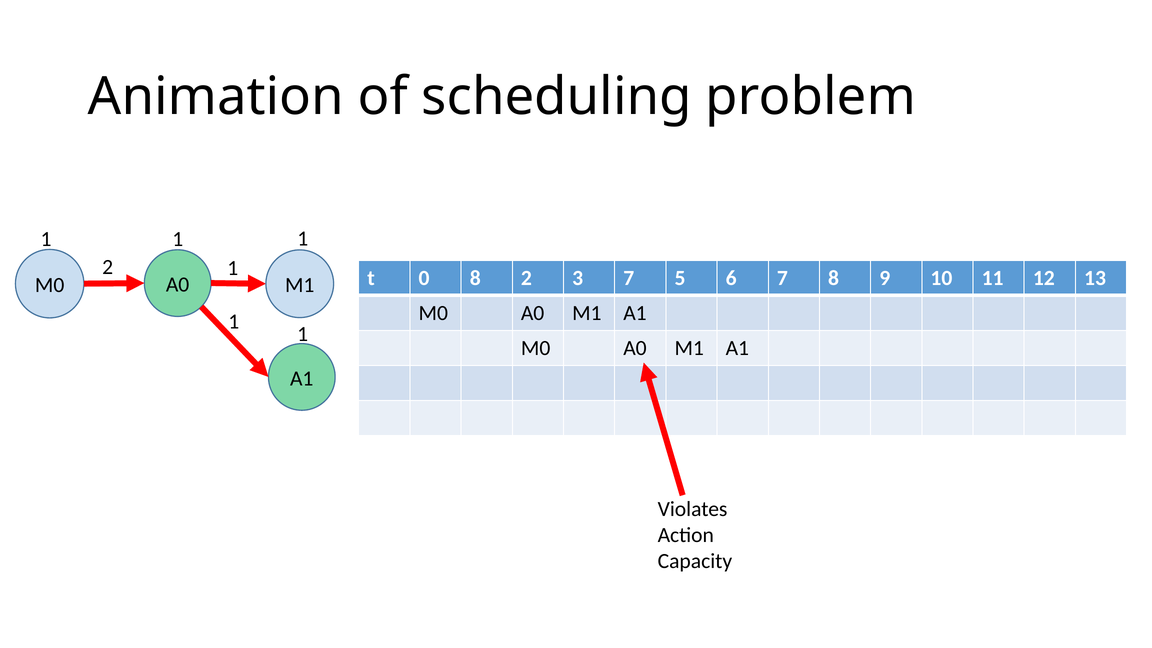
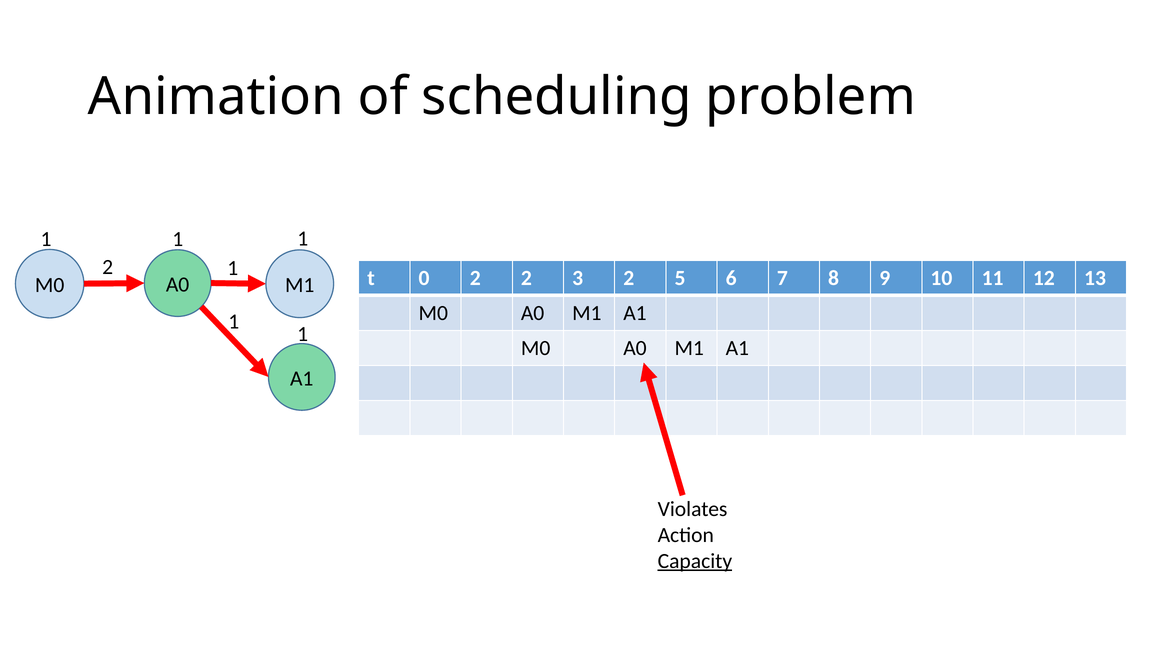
0 8: 8 -> 2 (475, 278)
3 7: 7 -> 2 (629, 278)
Capacity underline: none -> present (695, 561)
